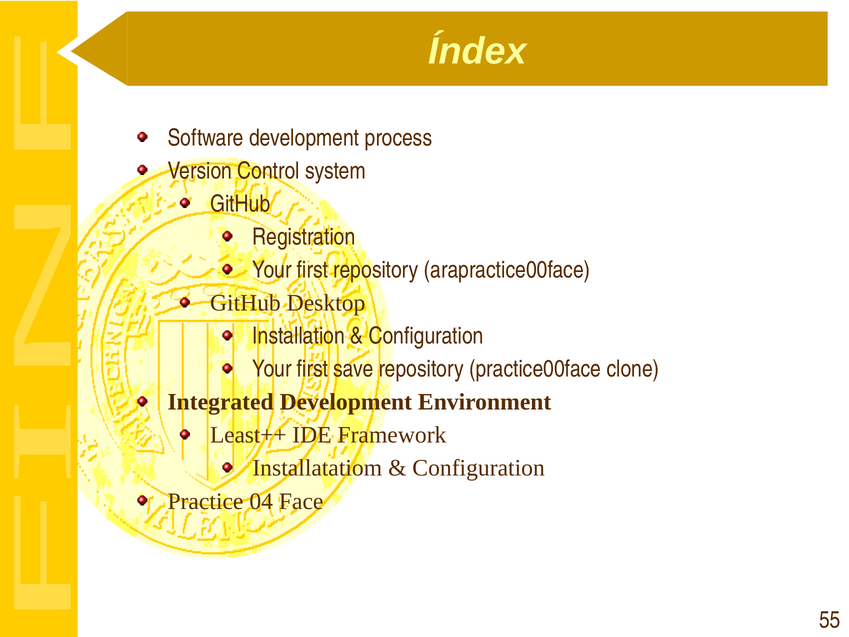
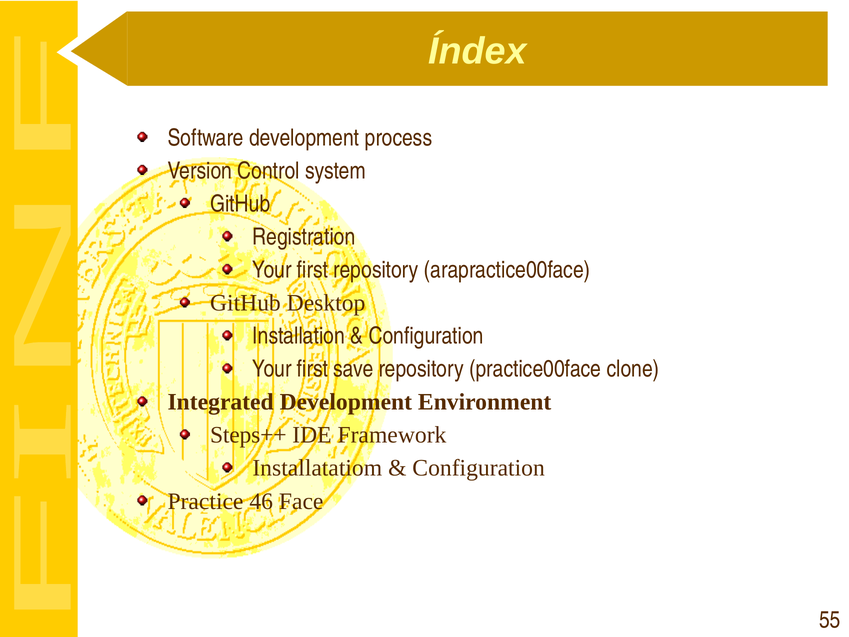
Least++: Least++ -> Steps++ (248, 435)
04: 04 -> 46 (261, 501)
